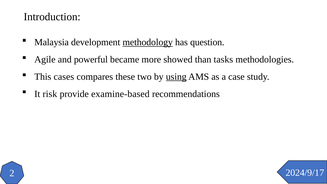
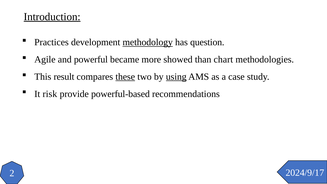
Introduction underline: none -> present (52, 17)
Malaysia: Malaysia -> Practices (52, 42)
tasks: tasks -> chart (223, 59)
cases: cases -> result (64, 77)
these underline: none -> present (125, 77)
examine-based: examine-based -> powerful-based (120, 94)
